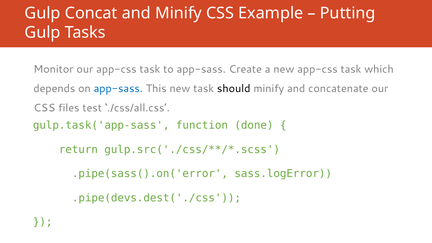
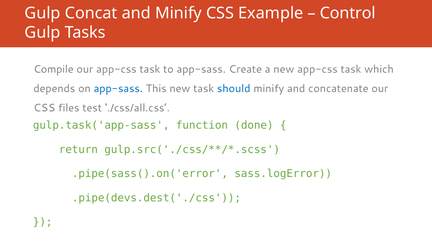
Putting: Putting -> Control (348, 13)
Monitor: Monitor -> Compile (53, 69)
should colour: black -> blue (234, 89)
